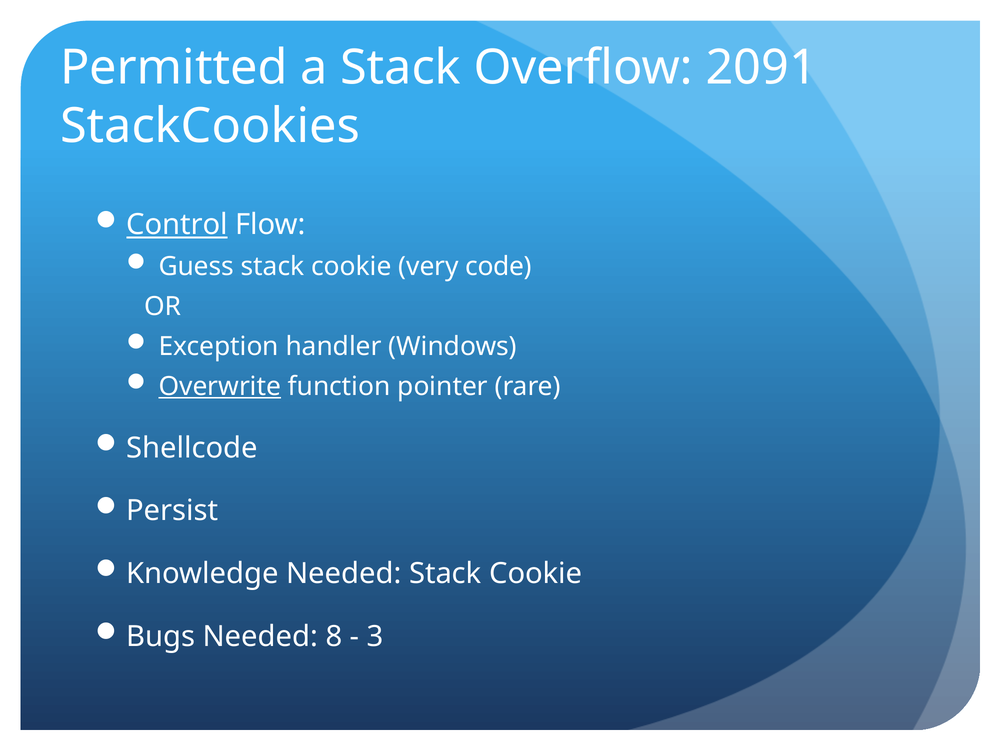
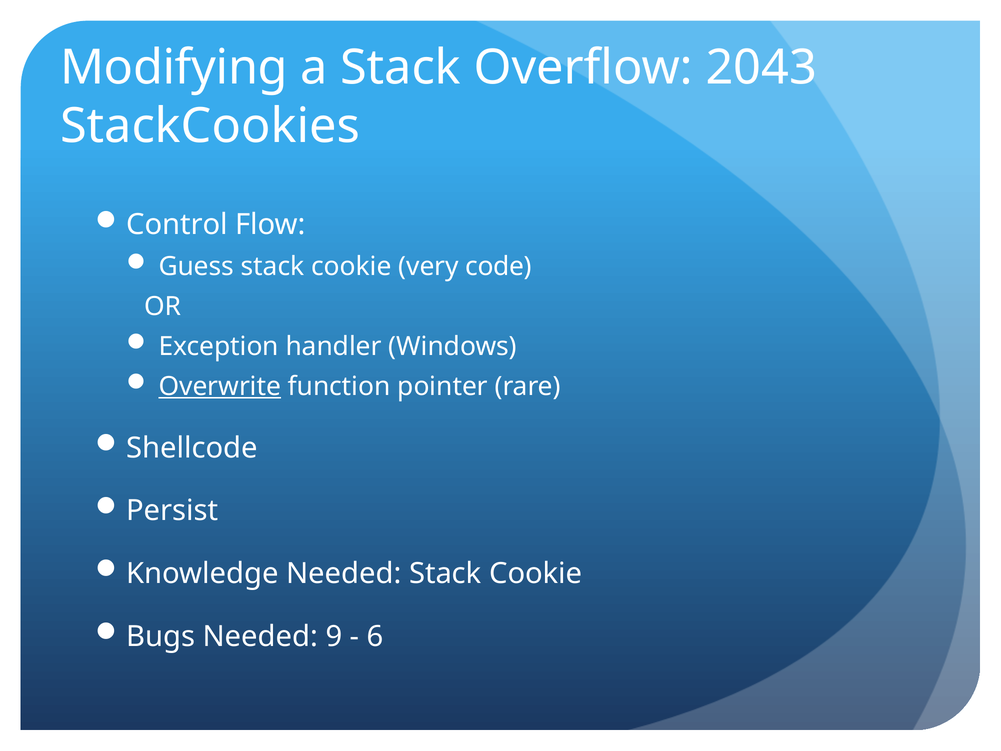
Permitted: Permitted -> Modifying (174, 68)
2091: 2091 -> 2043 (761, 68)
Control underline: present -> none (177, 225)
8: 8 -> 9 (334, 636)
3: 3 -> 6 (375, 636)
